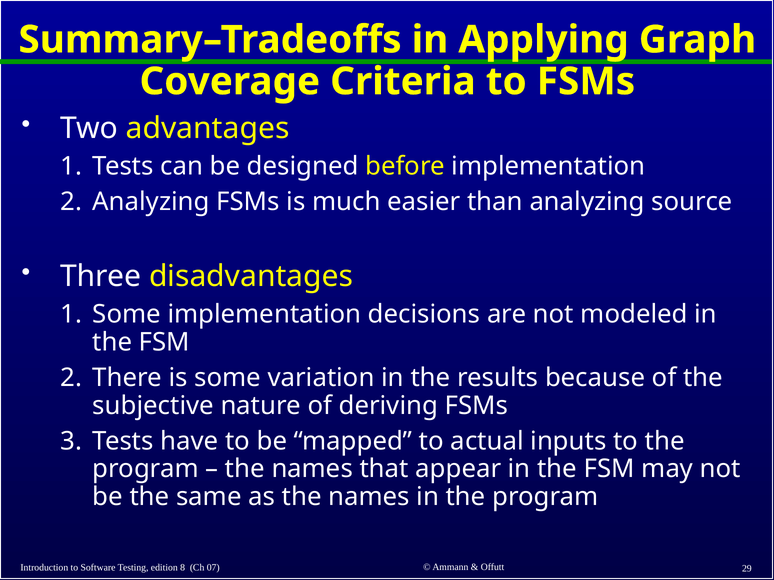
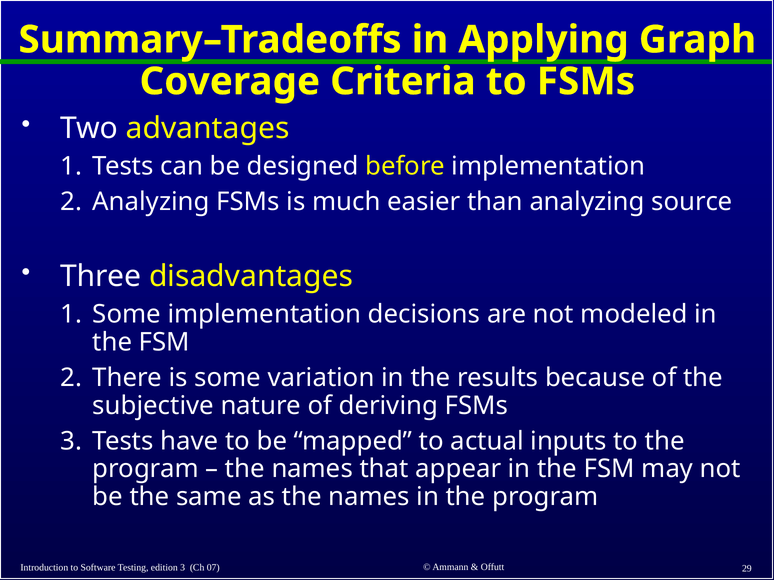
edition 8: 8 -> 3 (183, 568)
